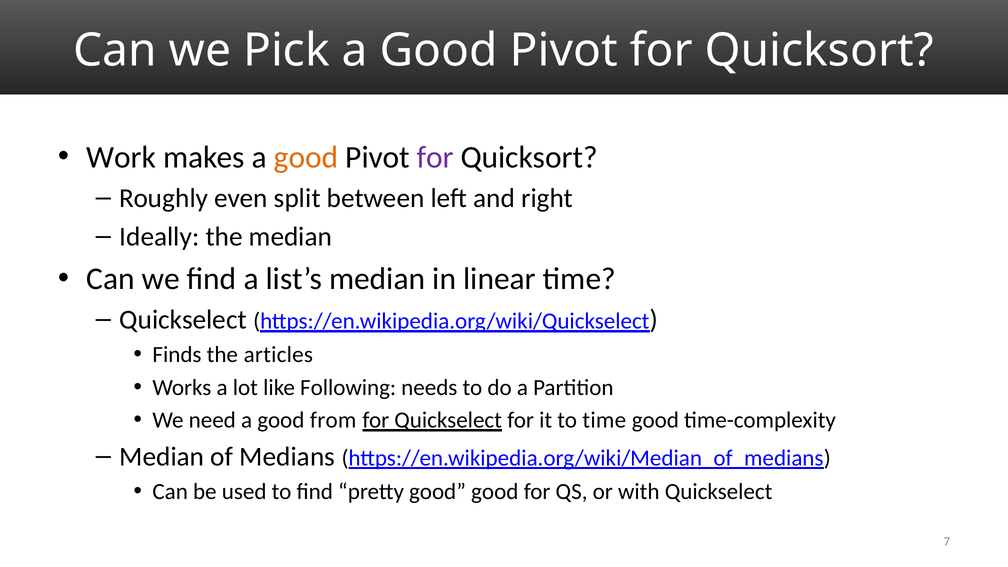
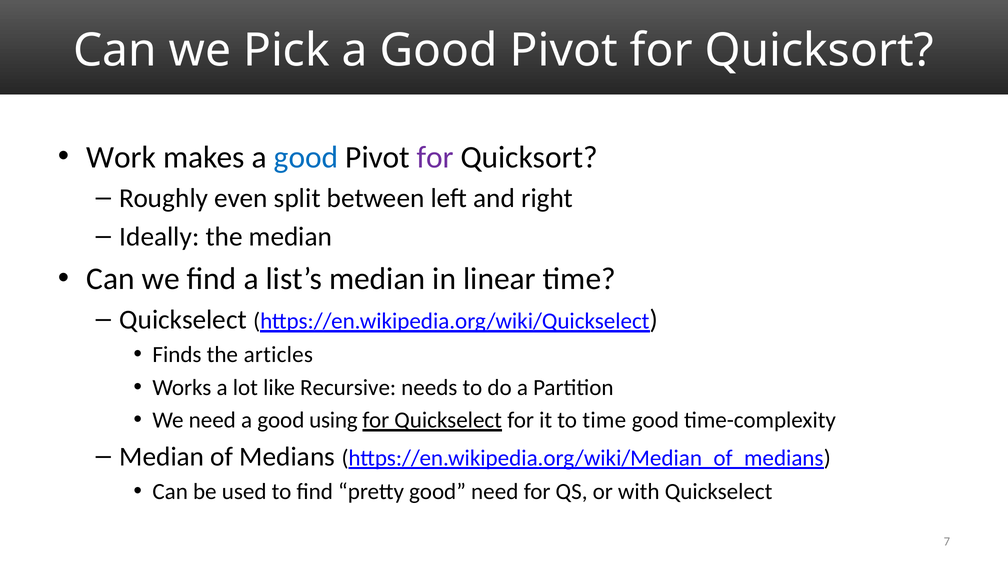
good colour: orange -> blue (306, 157)
Following: Following -> Recursive (348, 388)
from: from -> using (333, 420)
good good: good -> need (495, 492)
